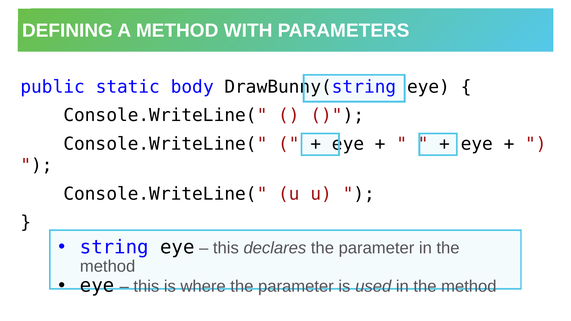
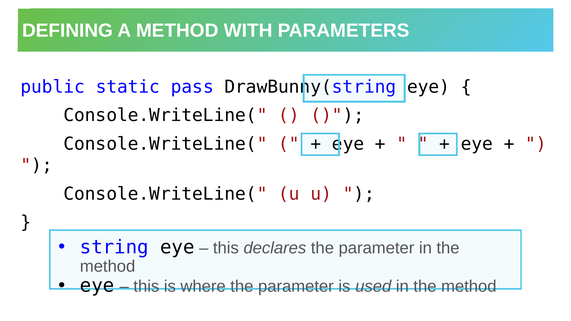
body: body -> pass (192, 87)
